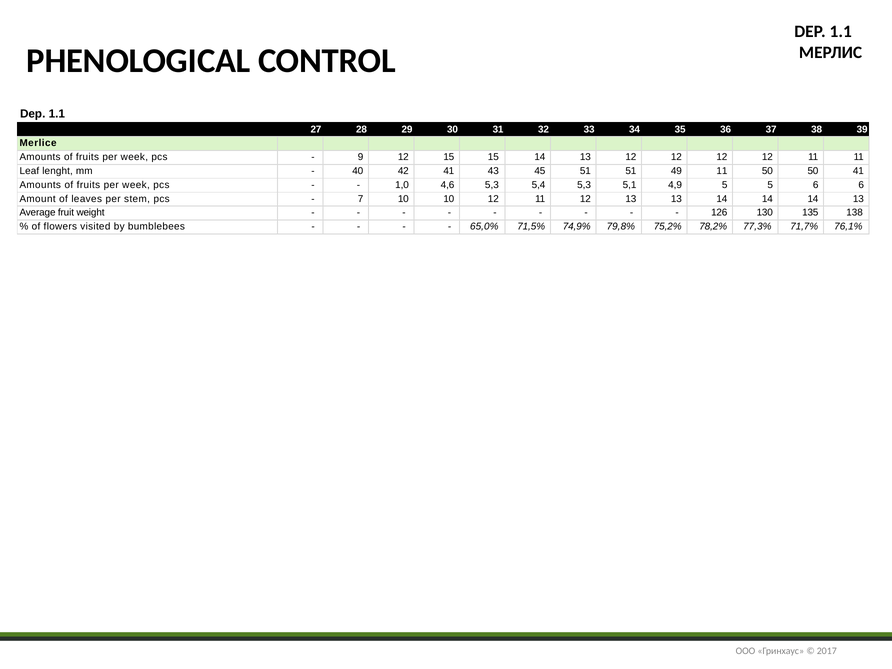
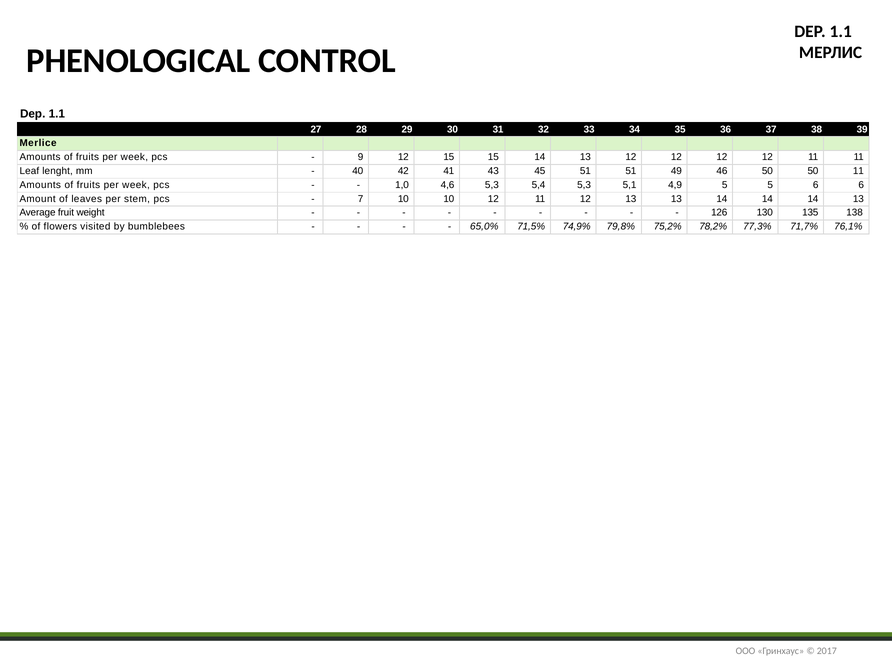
49 11: 11 -> 46 (722, 171)
50 41: 41 -> 11 (858, 171)
